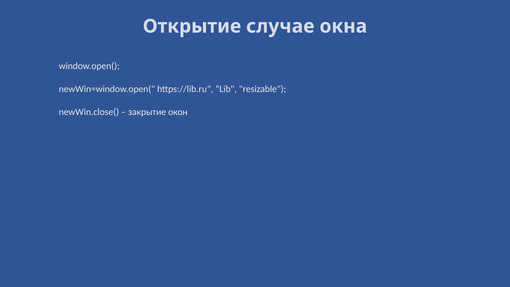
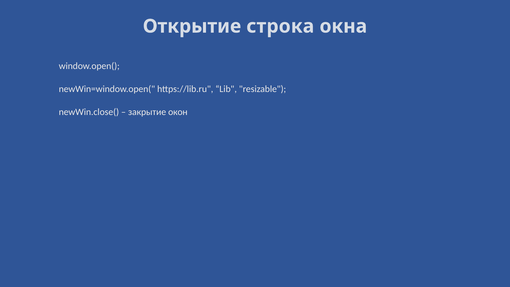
случае: случае -> строка (280, 26)
